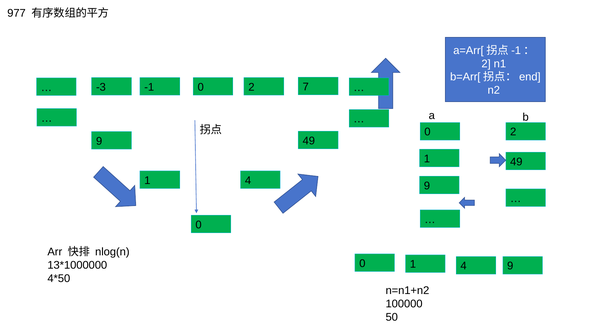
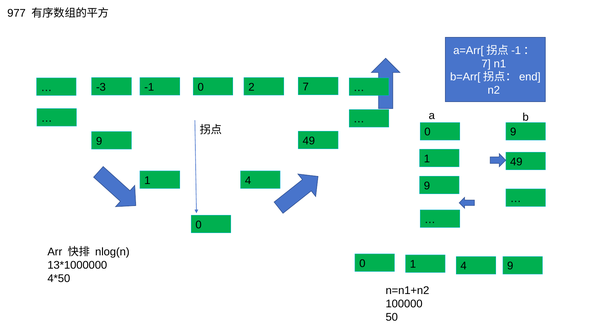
2: 2 -> 7 (486, 64)
2: 2 -> 9 (513, 132)
